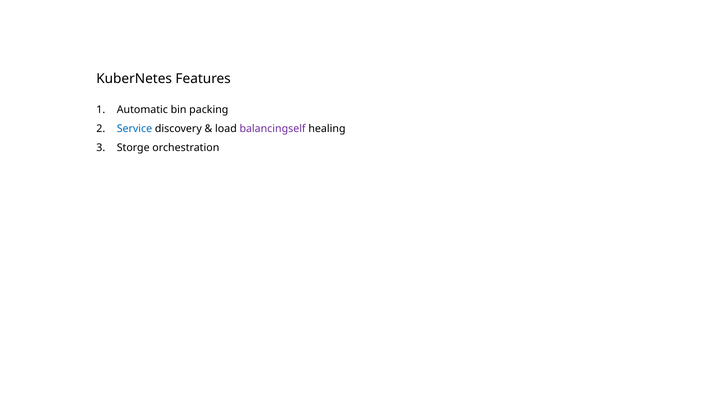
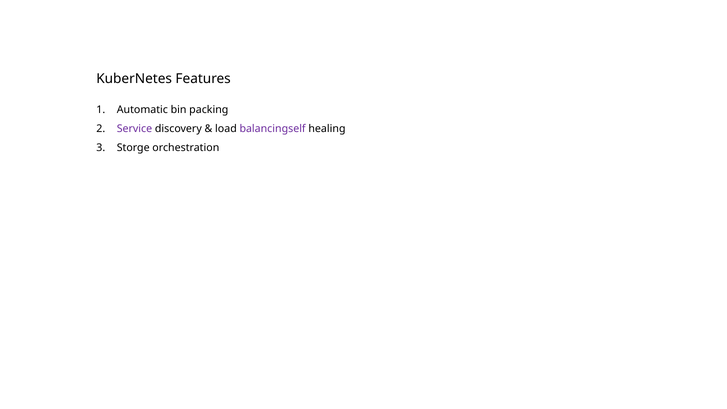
Service colour: blue -> purple (134, 129)
